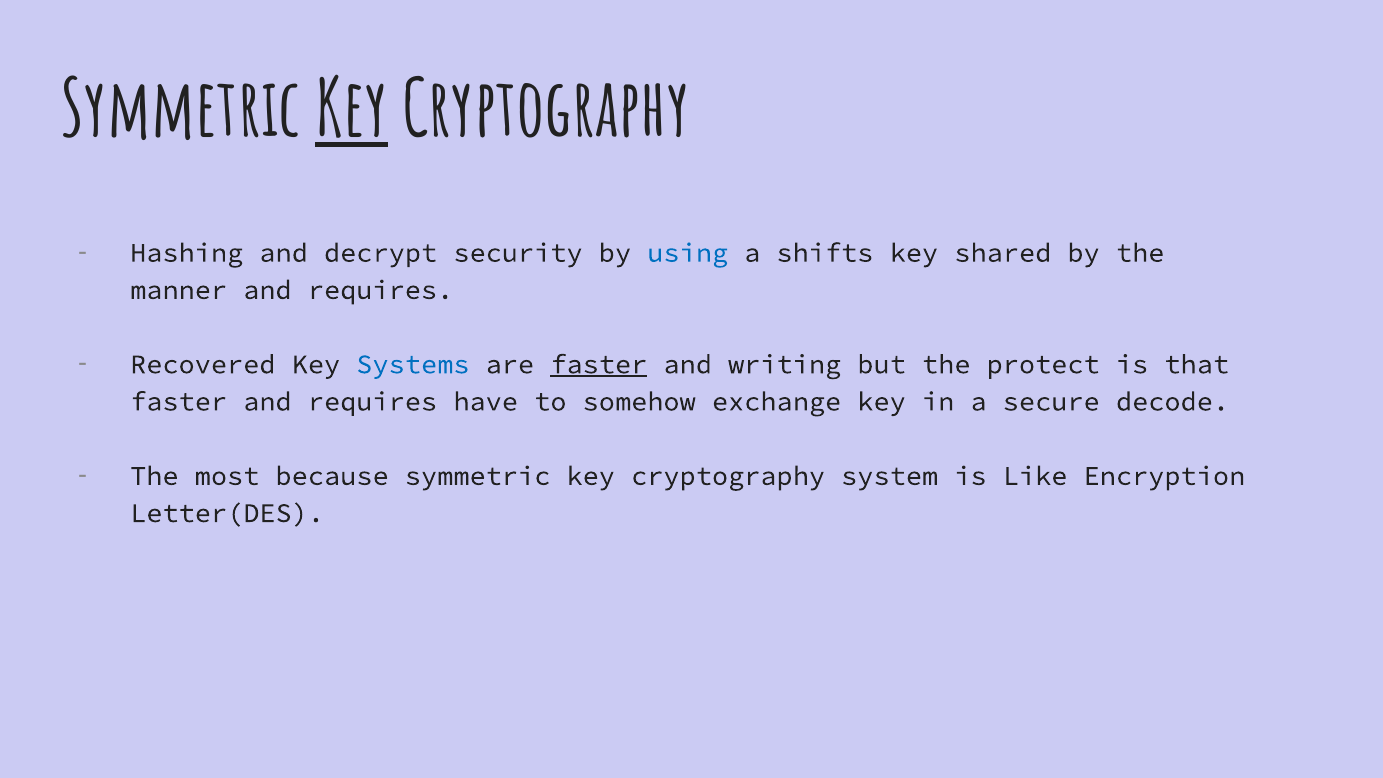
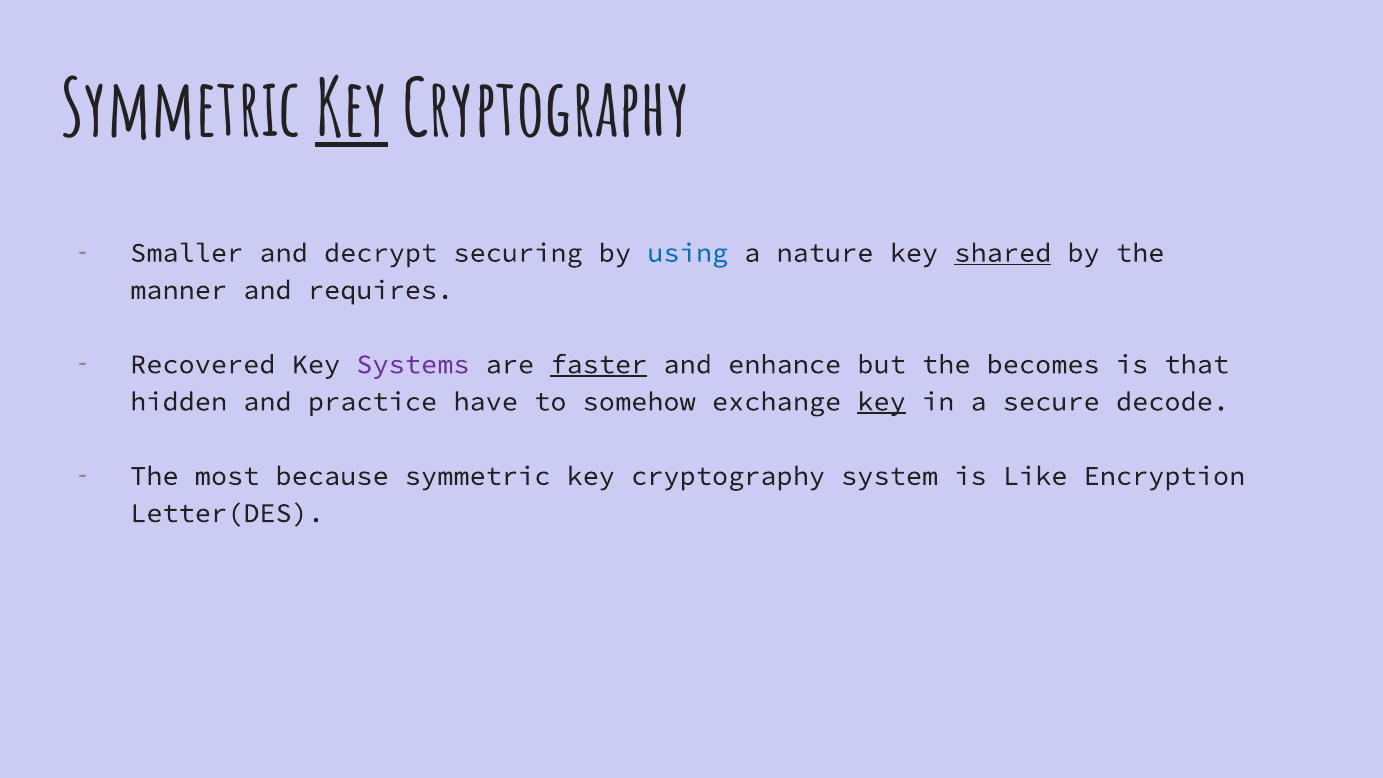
Hashing: Hashing -> Smaller (187, 253)
security: security -> securing (518, 253)
shifts: shifts -> nature (825, 253)
shared underline: none -> present (1003, 253)
Systems colour: blue -> purple (413, 364)
writing: writing -> enhance (785, 364)
protect: protect -> becomes (1043, 364)
faster: faster -> hidden (179, 402)
requires: requires -> practice (372, 402)
key underline: none -> present (882, 402)
